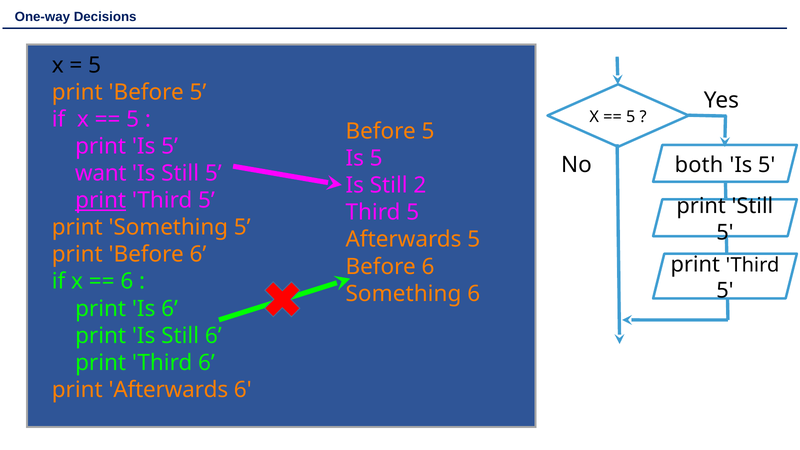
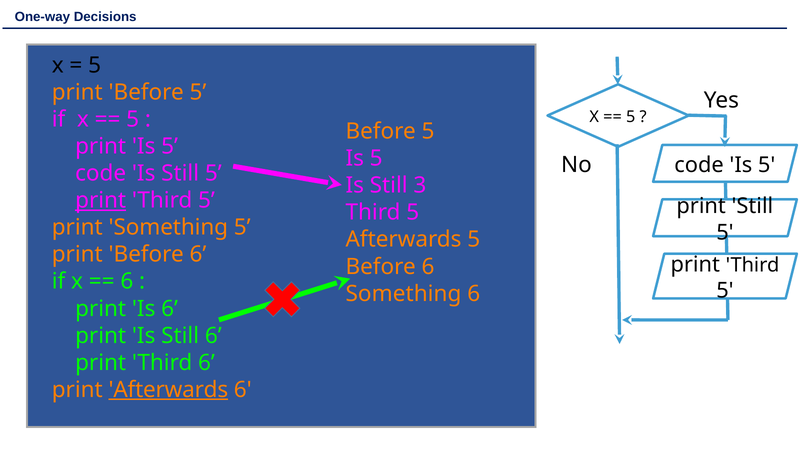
both: both -> code (699, 165)
want: want -> code (101, 173)
2: 2 -> 3 (420, 186)
Afterwards underline: none -> present (168, 390)
